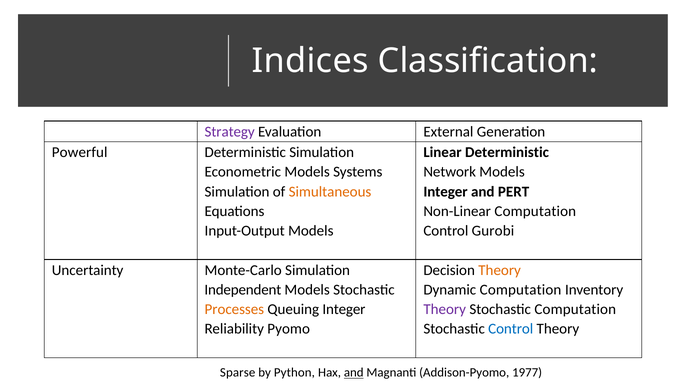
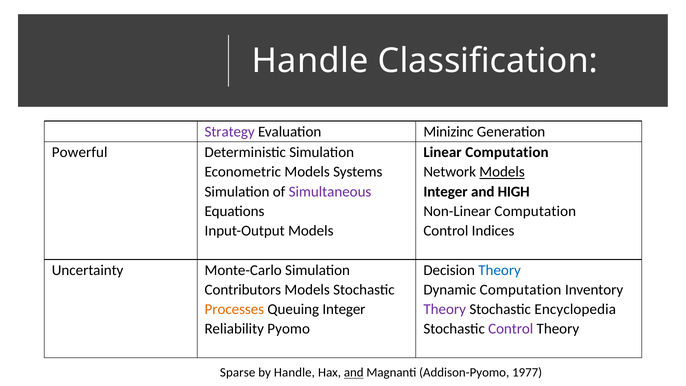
Indices: Indices -> Handle (310, 61)
External: External -> Minizinc (448, 132)
Linear Deterministic: Deterministic -> Computation (507, 152)
Models underline: none -> present (502, 172)
Simultaneous colour: orange -> purple (330, 191)
PERT: PERT -> HIGH (514, 191)
Gurobi: Gurobi -> Indices (493, 231)
Theory colour: orange -> blue (500, 270)
Independent: Independent -> Contributors (243, 290)
Stochastic Computation: Computation -> Encyclopedia (575, 309)
Control colour: blue -> purple (511, 329)
by Python: Python -> Handle (294, 373)
